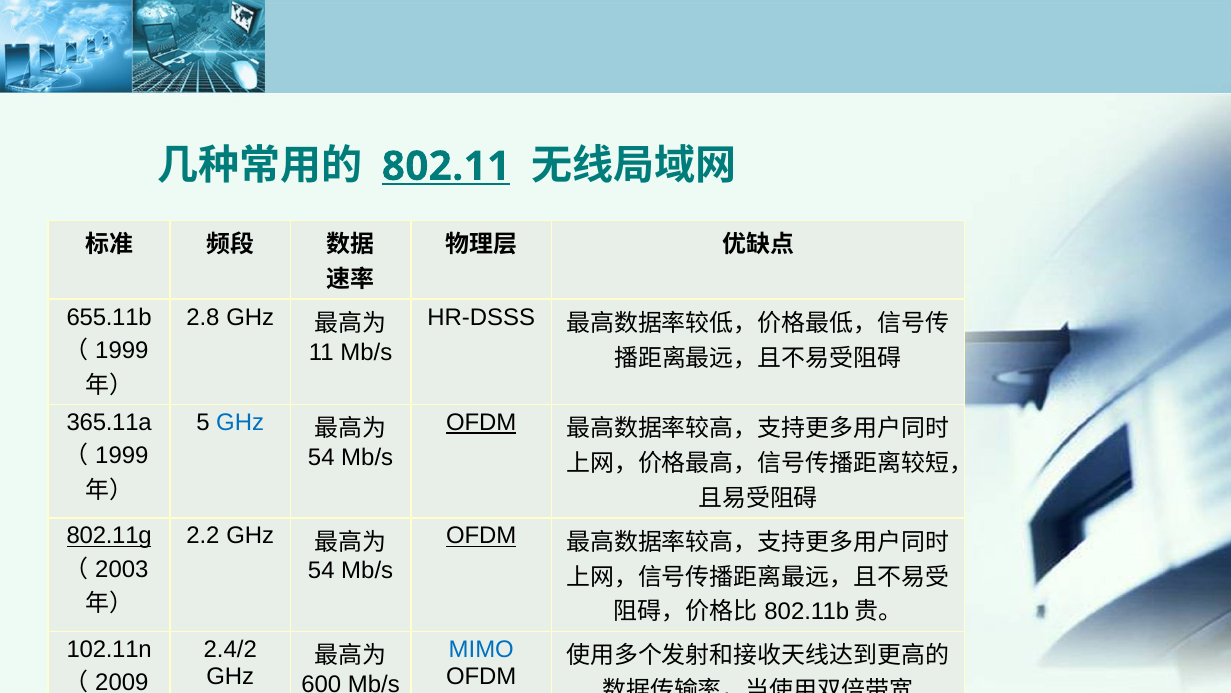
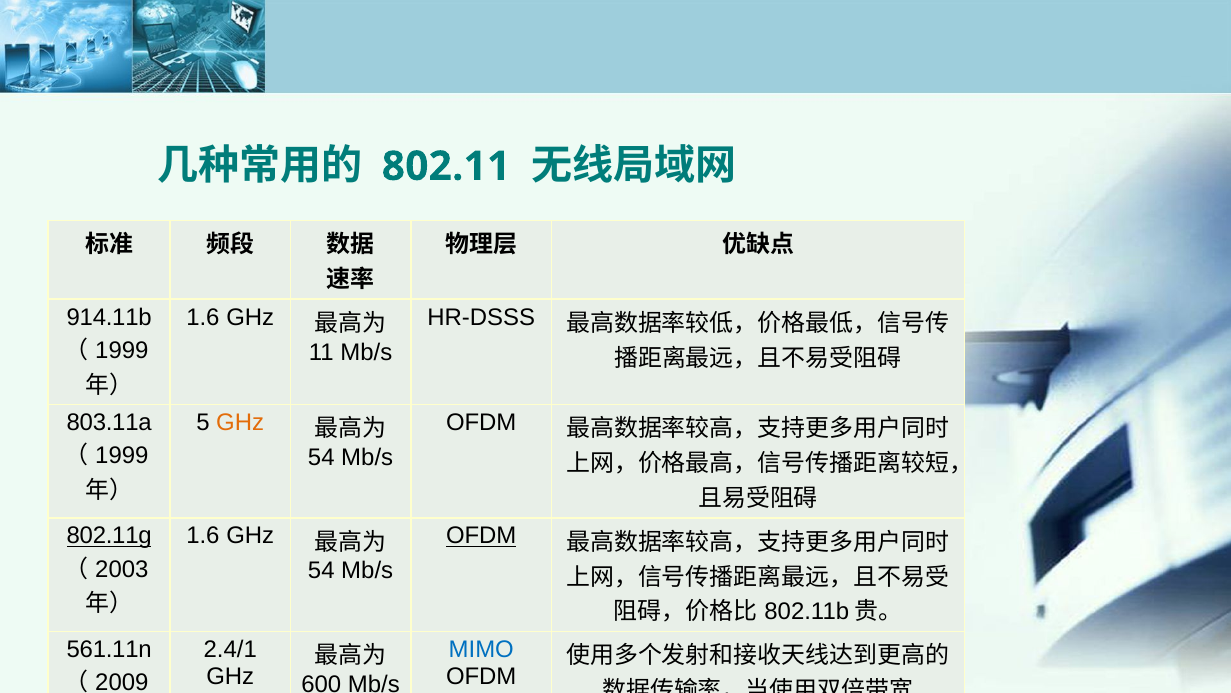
802.11 underline: present -> none (446, 166)
655.11b: 655.11b -> 914.11b (109, 317)
2.8: 2.8 -> 1.6 (203, 317)
365.11a: 365.11a -> 803.11a (109, 422)
GHz colour: blue -> orange (240, 422)
OFDM underline: present -> none (481, 422)
2.2: 2.2 -> 1.6 (203, 536)
102.11n: 102.11n -> 561.11n (109, 649)
2.4/2: 2.4/2 -> 2.4/1 (230, 649)
